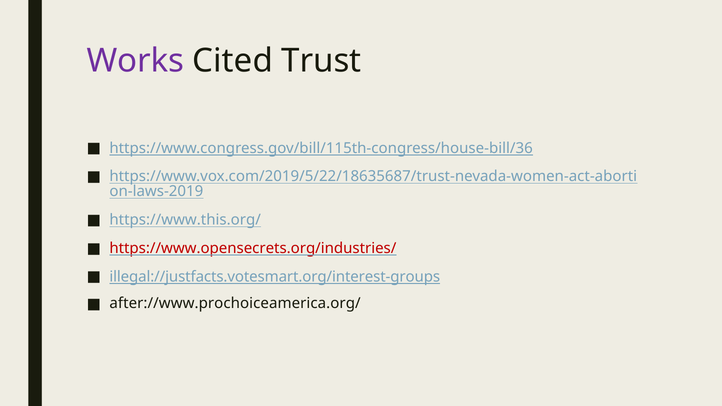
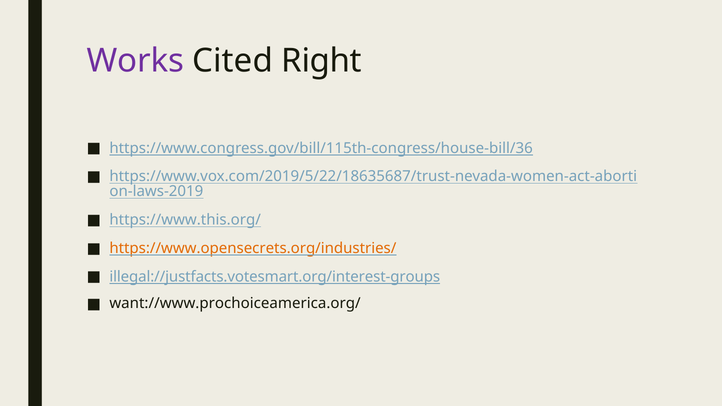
Trust: Trust -> Right (322, 61)
https://www.opensecrets.org/industries/ colour: red -> orange (253, 248)
after://www.prochoiceamerica.org/: after://www.prochoiceamerica.org/ -> want://www.prochoiceamerica.org/ (235, 304)
